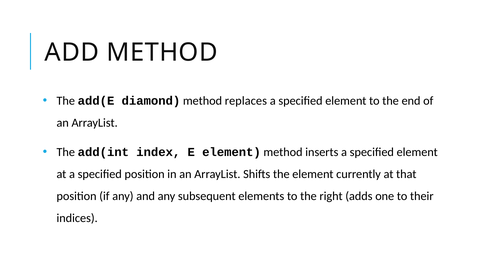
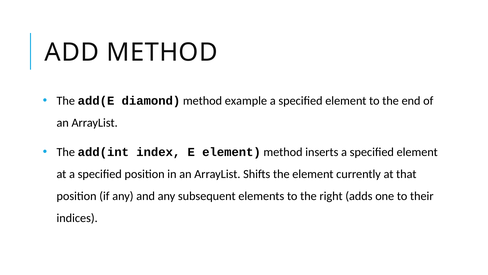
replaces: replaces -> example (246, 101)
